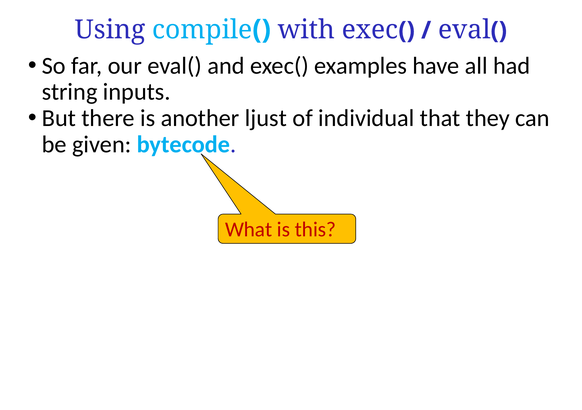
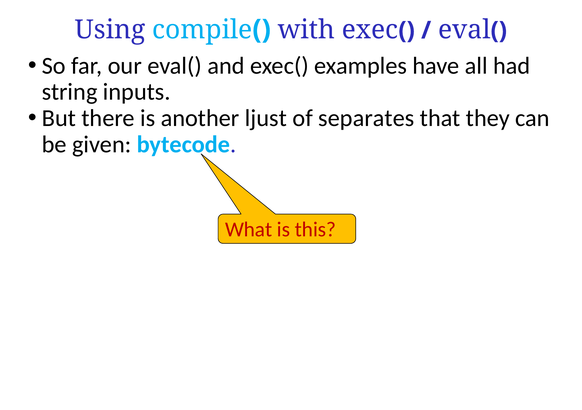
individual: individual -> separates (366, 118)
